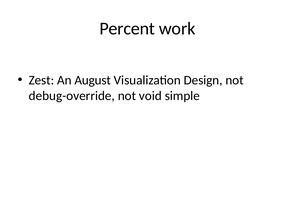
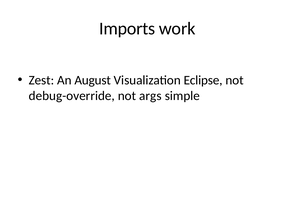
Percent: Percent -> Imports (127, 29)
Design: Design -> Eclipse (203, 80)
void: void -> args (150, 96)
